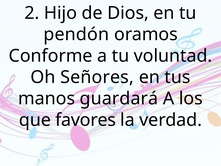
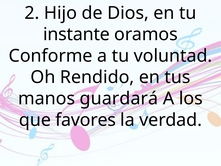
pendón: pendón -> instante (76, 34)
Señores: Señores -> Rendido (97, 77)
